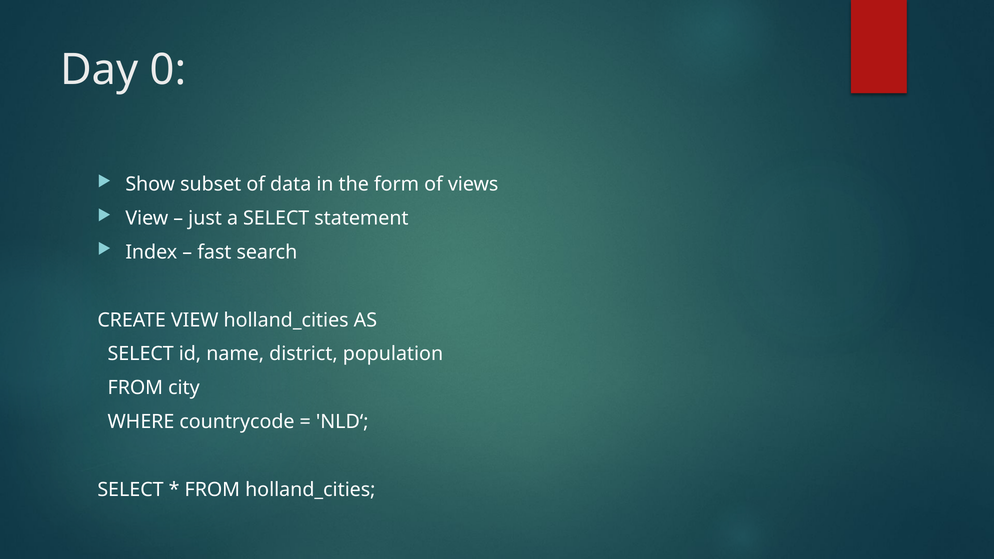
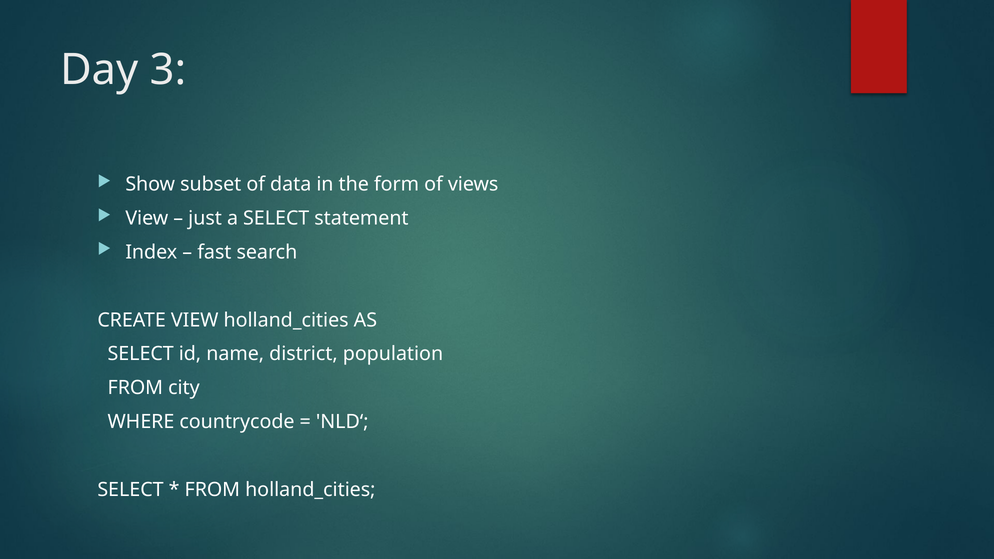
0: 0 -> 3 (168, 70)
